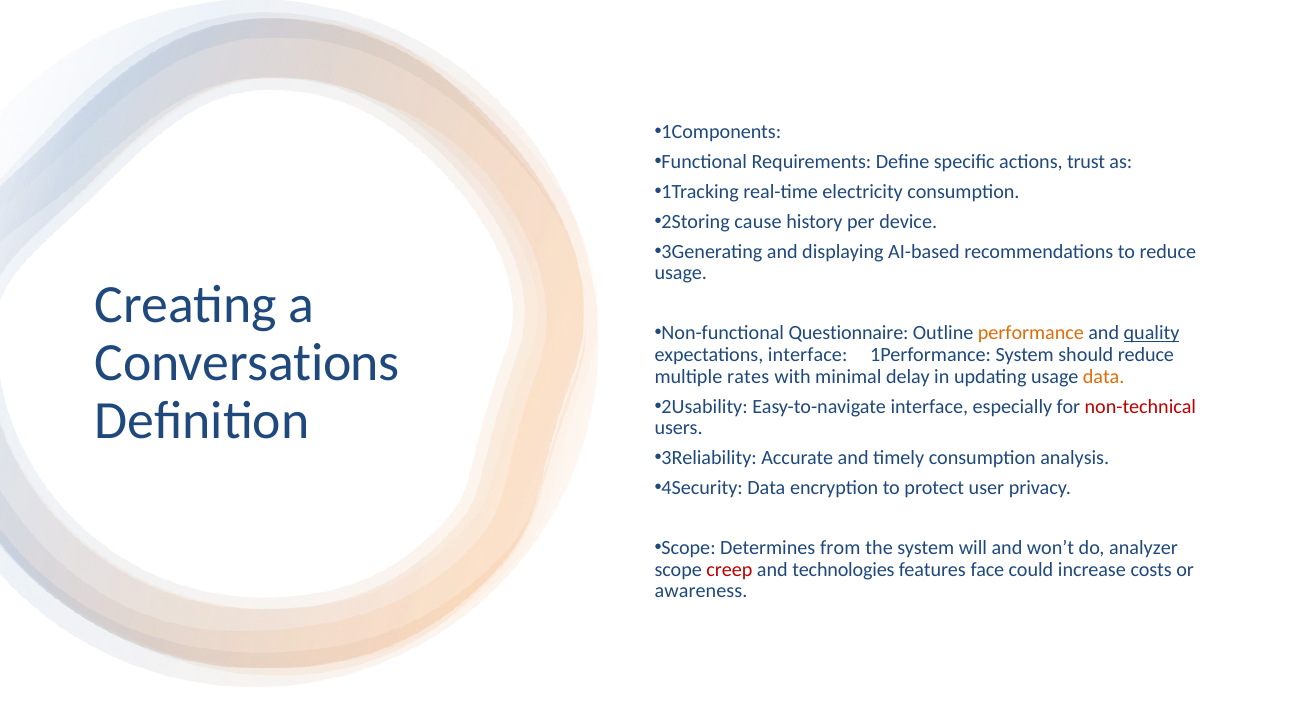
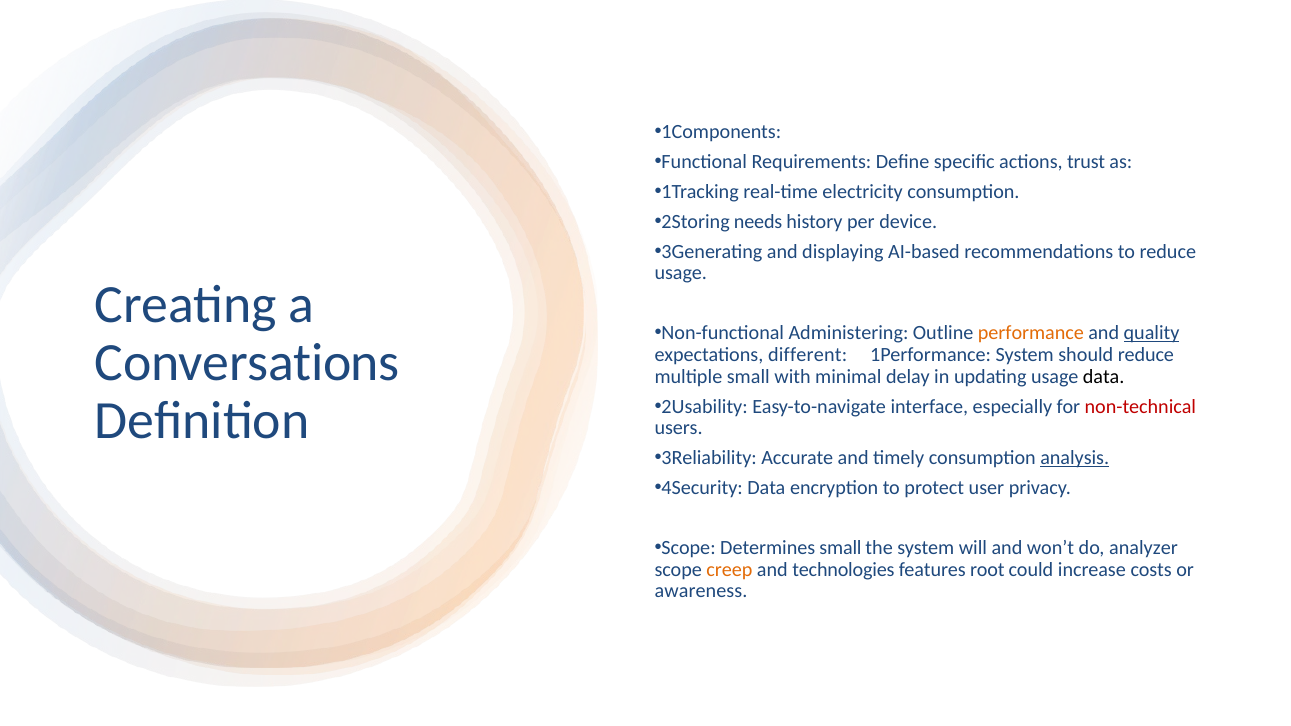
cause: cause -> needs (758, 222)
Questionnaire: Questionnaire -> Administering (849, 333)
expectations interface: interface -> different (808, 355)
multiple rates: rates -> small (748, 377)
data colour: orange -> black (1104, 377)
analysis underline: none -> present (1075, 458)
Determines from: from -> small (841, 548)
creep colour: red -> orange (729, 570)
face: face -> root (987, 570)
